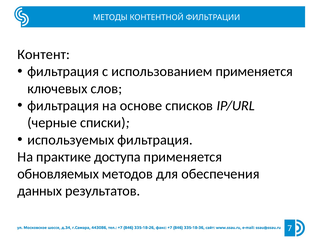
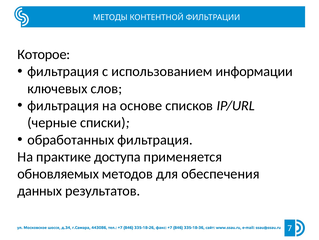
Контент: Контент -> Которое (44, 54)
использованием применяется: применяется -> информации (254, 71)
используемых: используемых -> обработанных (71, 139)
